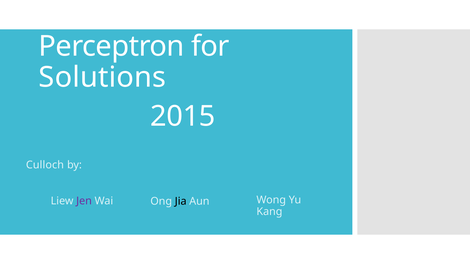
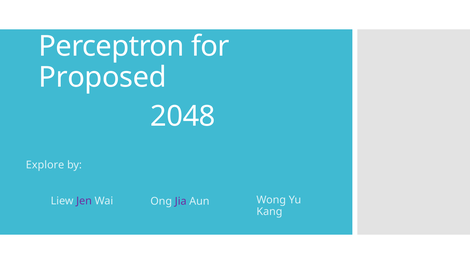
Solutions: Solutions -> Proposed (103, 78)
2015: 2015 -> 2048 (183, 116)
Culloch: Culloch -> Explore (45, 165)
Jia colour: black -> purple (181, 202)
